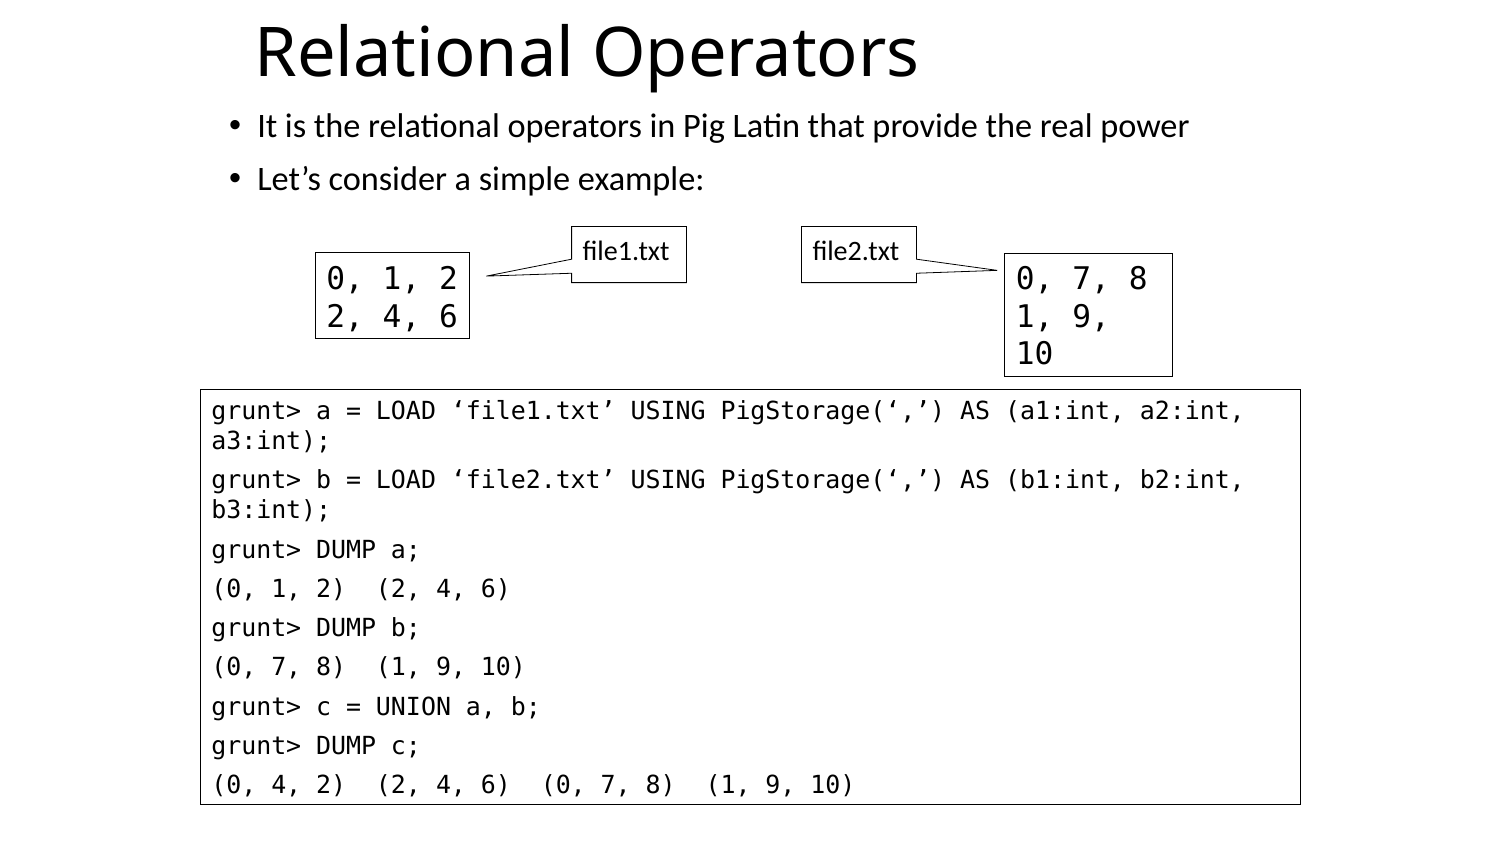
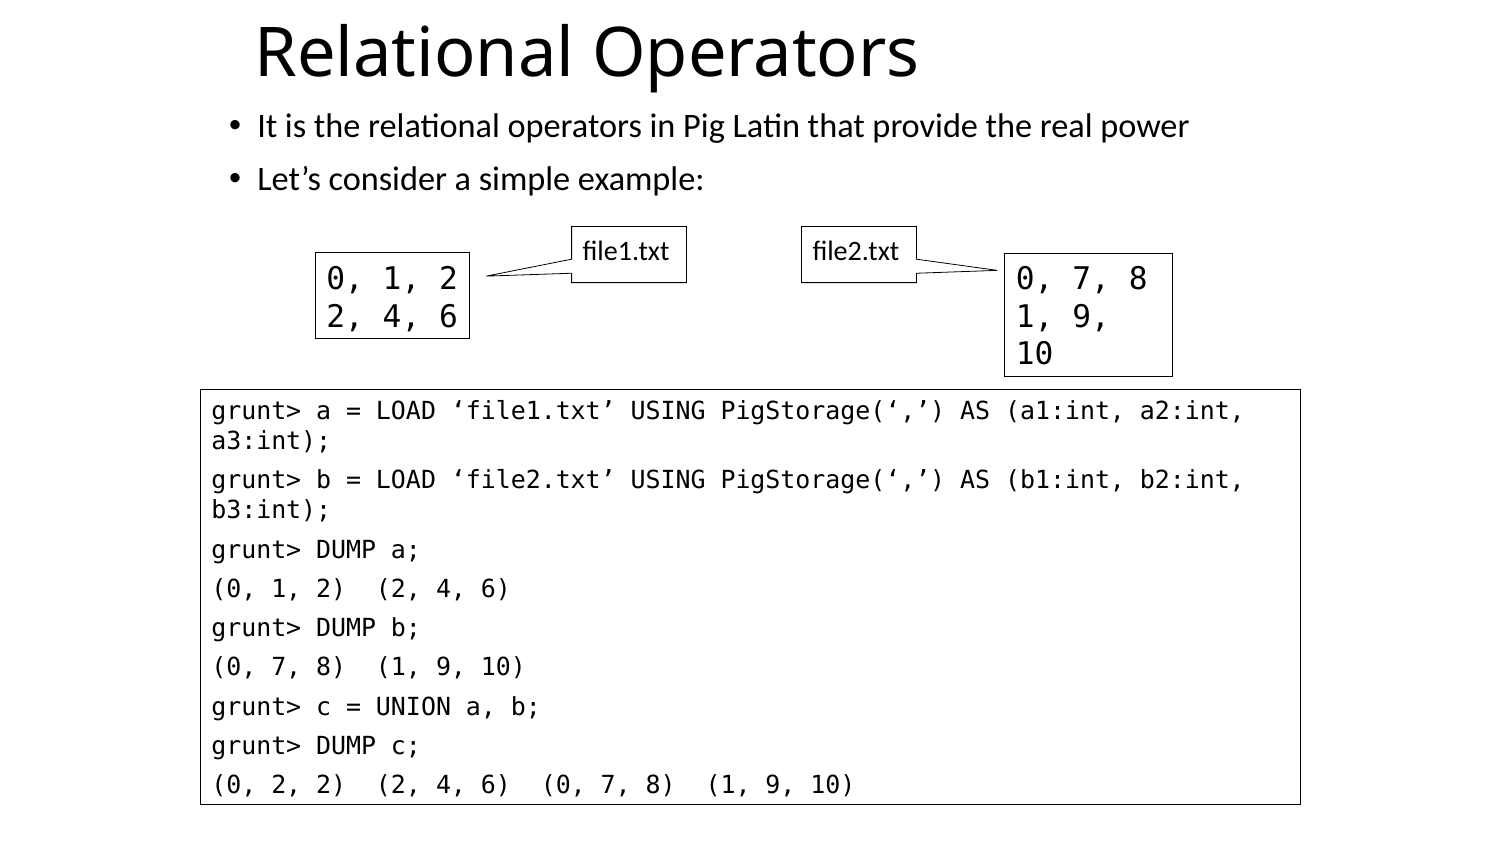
0 4: 4 -> 2 (286, 786)
